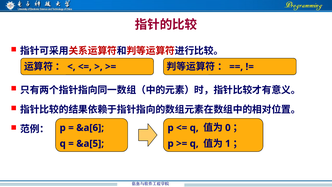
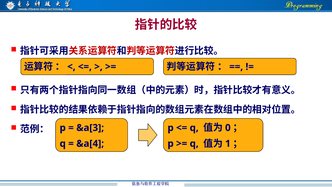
&a[6: &a[6 -> &a[3 (90, 128)
&a[5: &a[5 -> &a[4 (90, 143)
